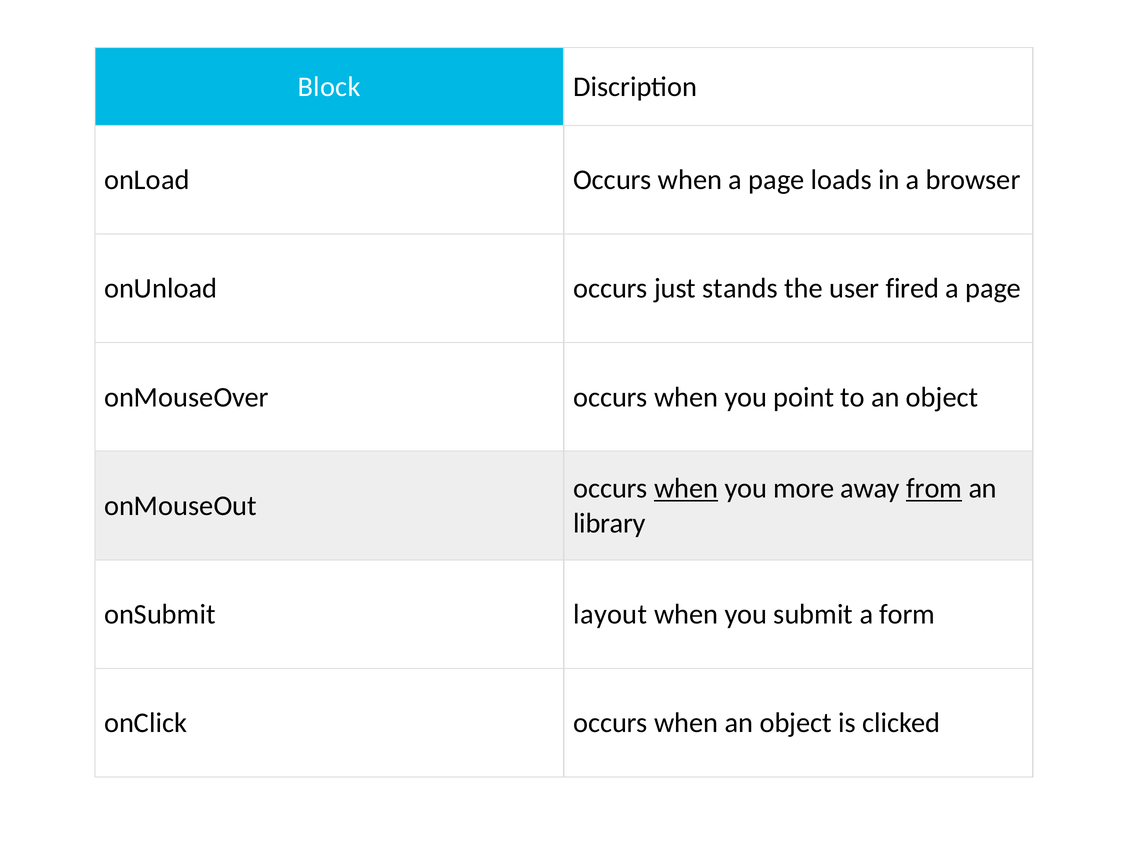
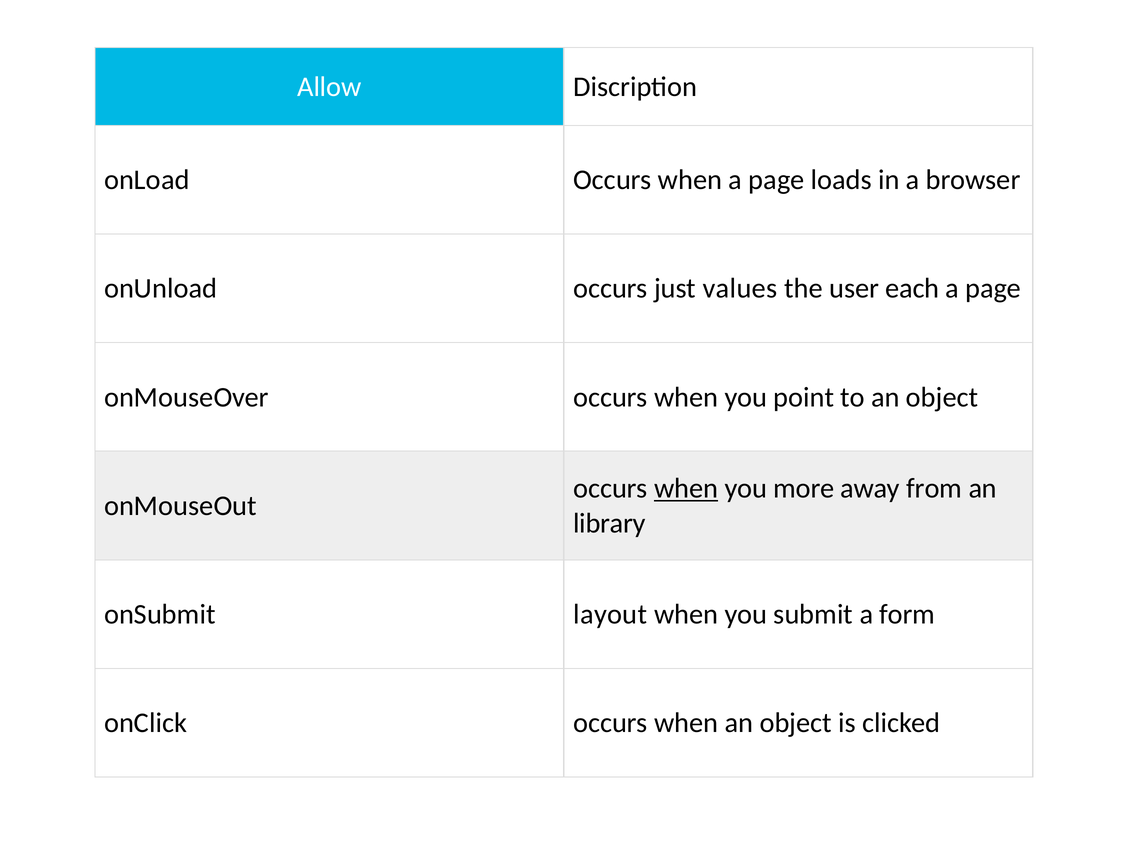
Block: Block -> Allow (329, 87)
stands: stands -> values (740, 288)
fired: fired -> each (912, 288)
from underline: present -> none (934, 488)
